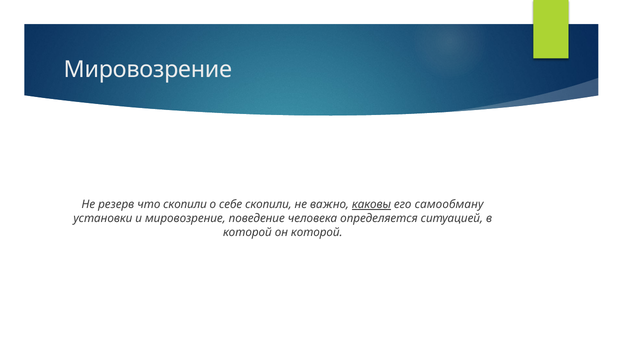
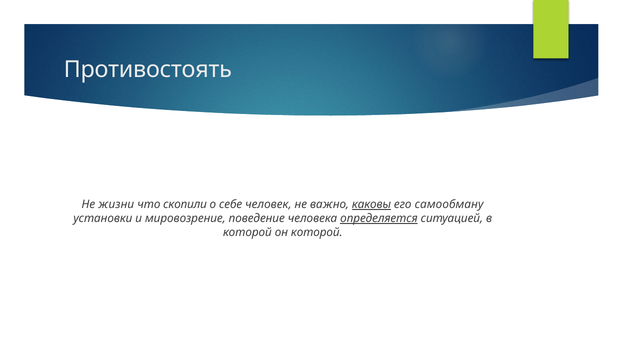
Мировозрение: Мировозрение -> Противостоять (148, 69)
резерв: резерв -> жизни (116, 205)
себе скопили: скопили -> человек (268, 205)
определяется underline: none -> present (379, 219)
